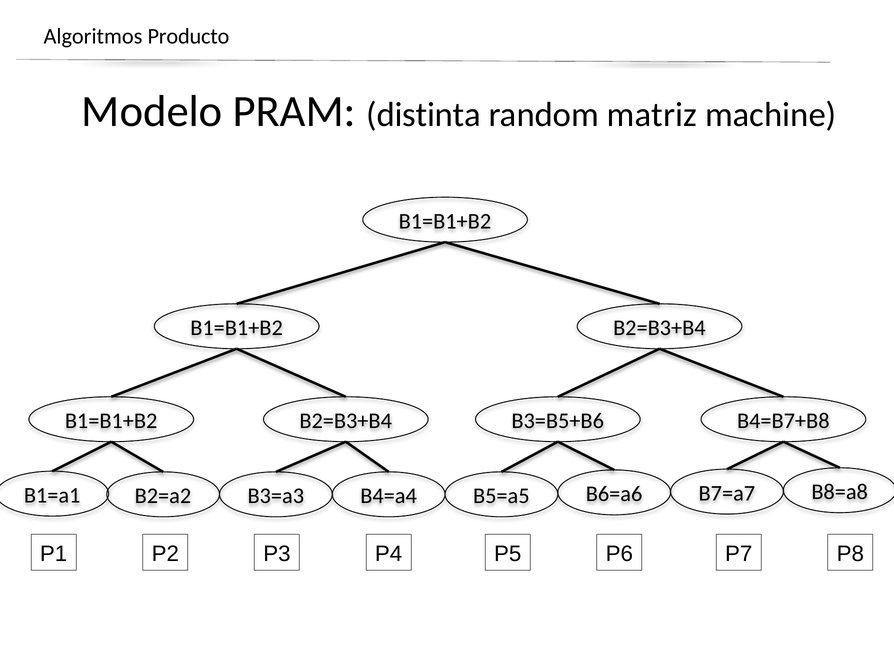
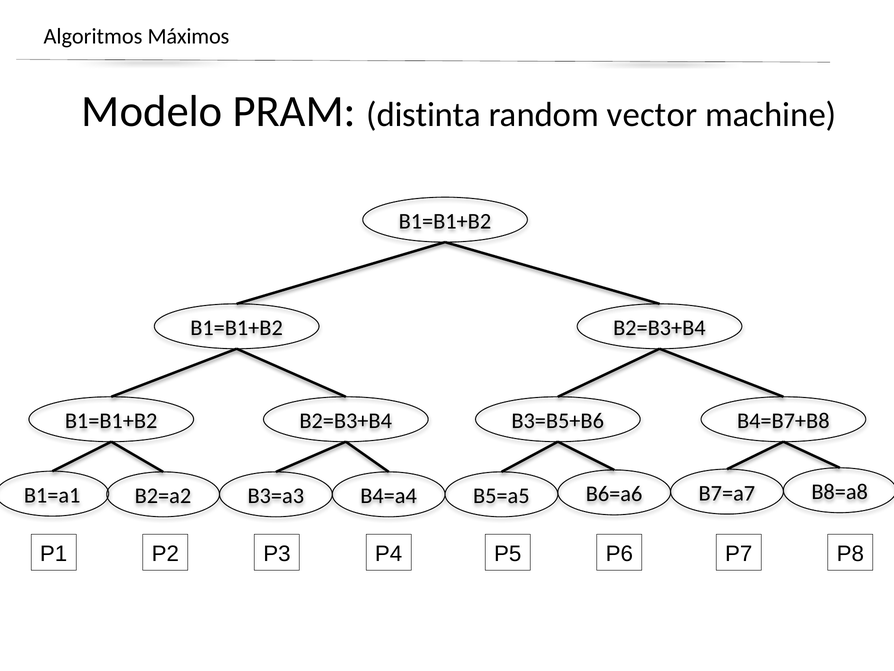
Producto: Producto -> Máximos (188, 36)
matriz: matriz -> vector (652, 114)
